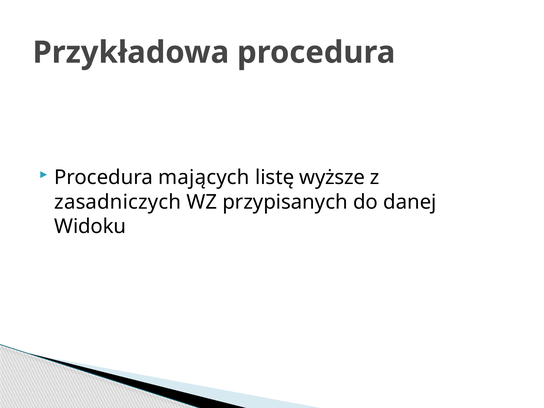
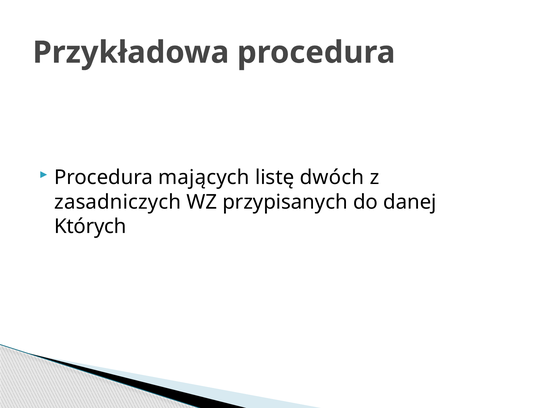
wyższe: wyższe -> dwóch (332, 178)
Widoku: Widoku -> Których (90, 227)
